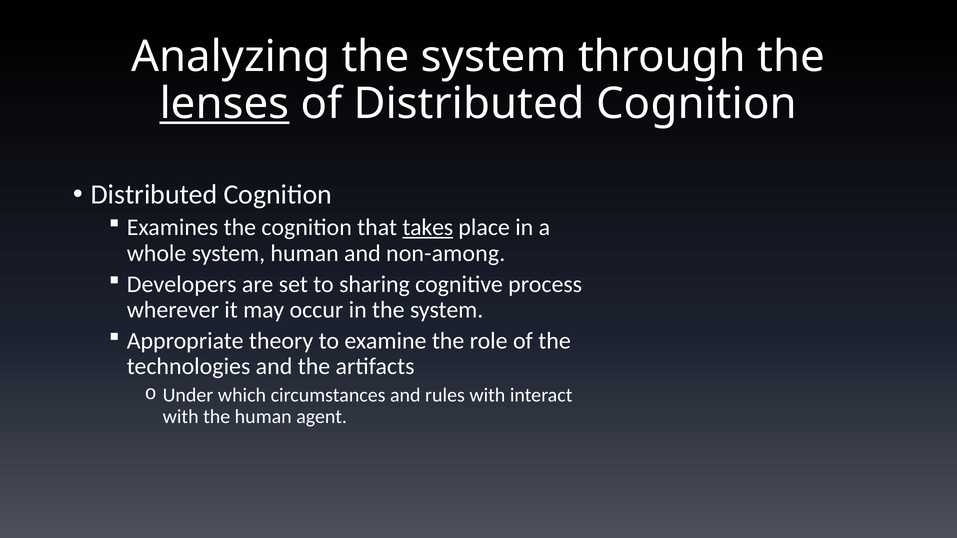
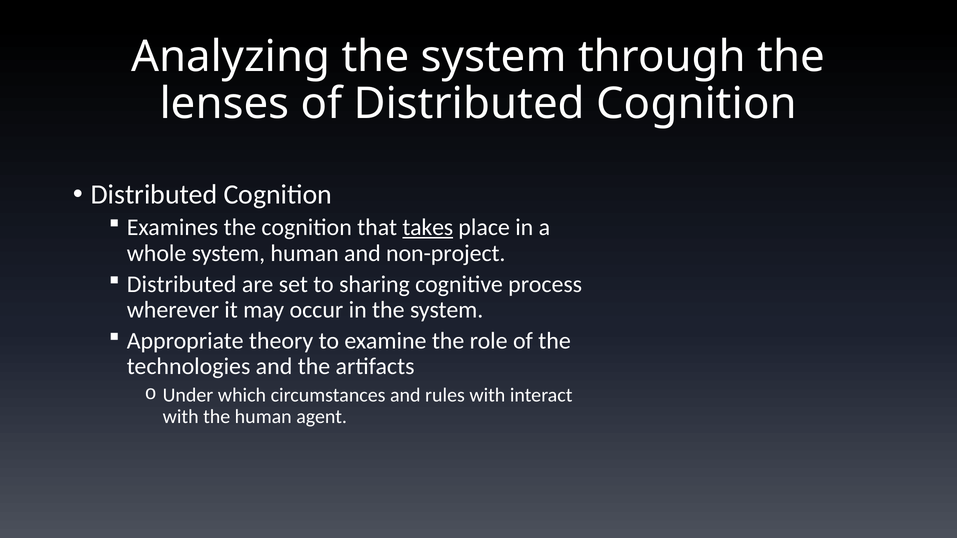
lenses underline: present -> none (224, 104)
non-among: non-among -> non-project (446, 254)
Developers: Developers -> Distributed (182, 284)
